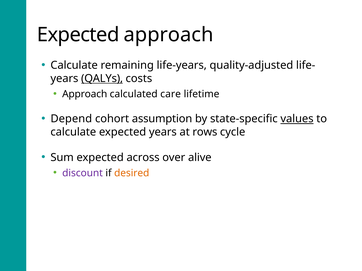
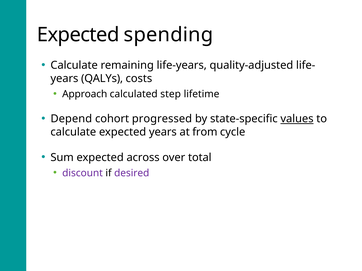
Expected approach: approach -> spending (168, 35)
QALYs underline: present -> none (102, 79)
care: care -> step (171, 94)
assumption: assumption -> progressed (162, 119)
rows: rows -> from (205, 132)
alive: alive -> total (200, 158)
desired colour: orange -> purple (132, 173)
